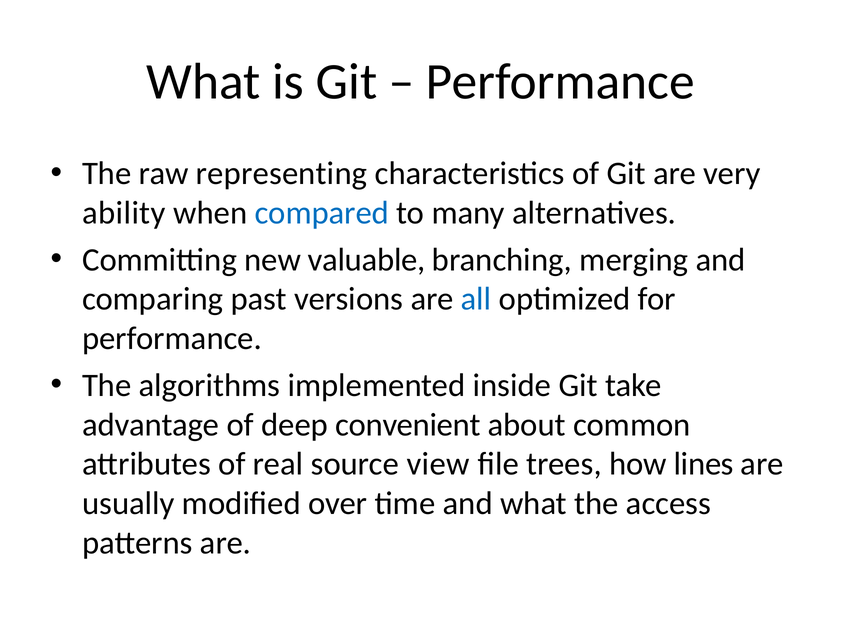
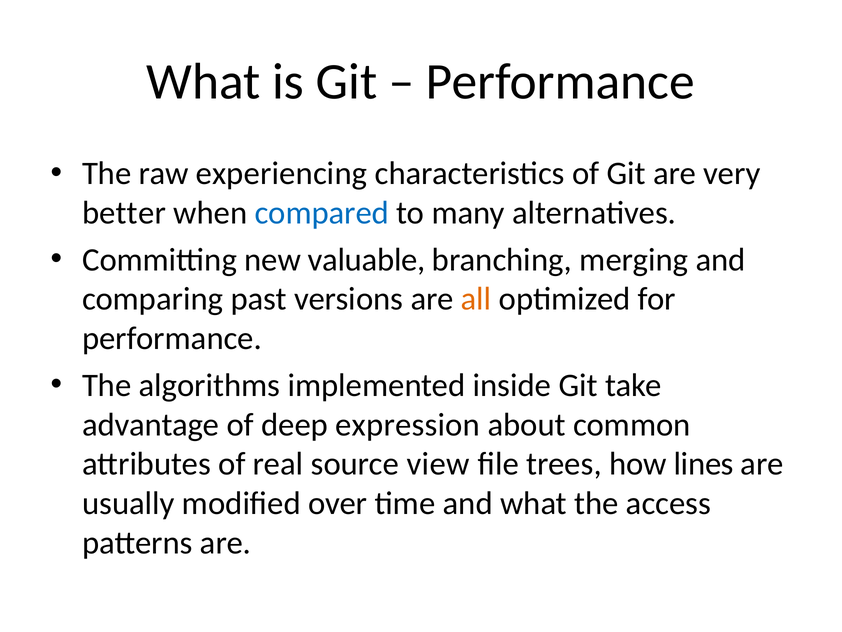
representing: representing -> experiencing (282, 174)
ability: ability -> better (124, 213)
all colour: blue -> orange (476, 299)
convenient: convenient -> expression (408, 424)
